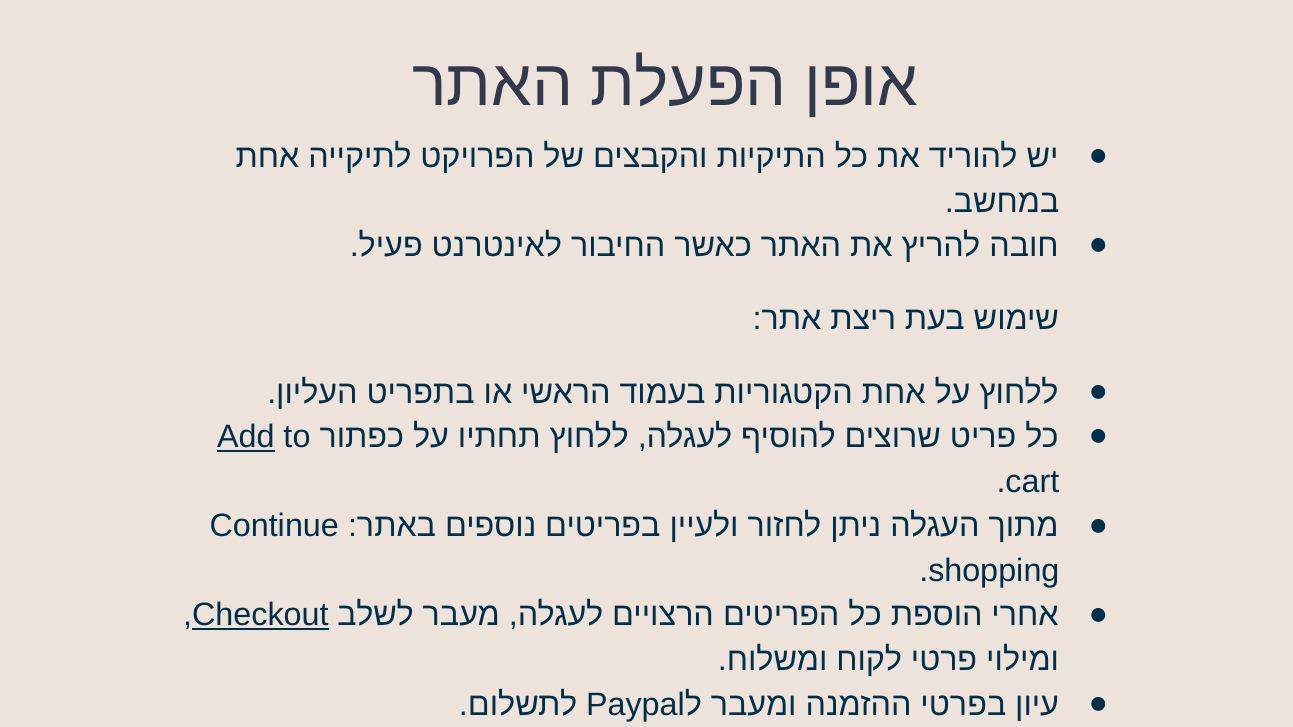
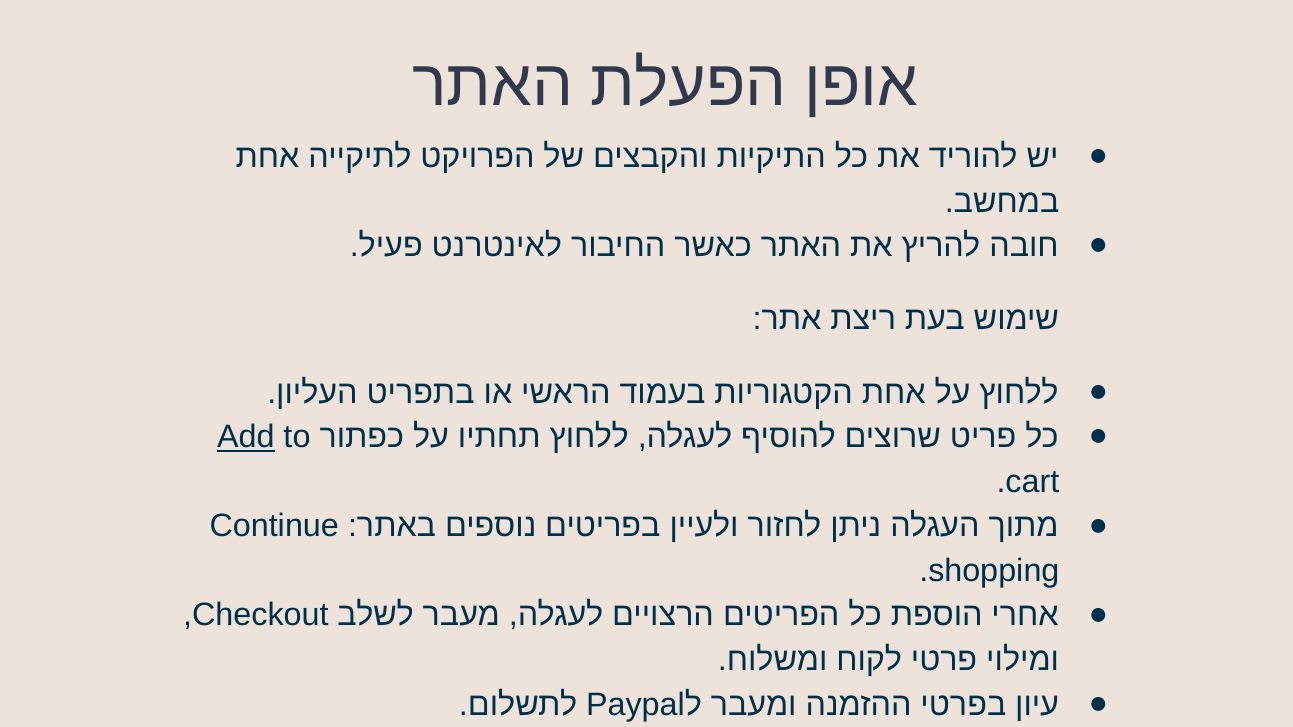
Checkout underline: present -> none (260, 616)
